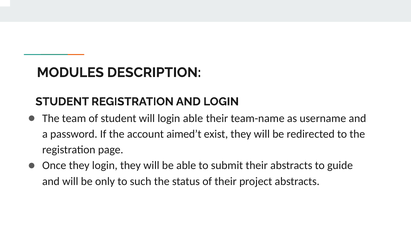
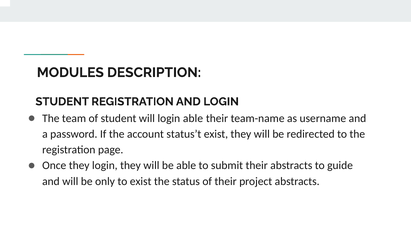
aimed’t: aimed’t -> status’t (184, 134)
to such: such -> exist (141, 181)
